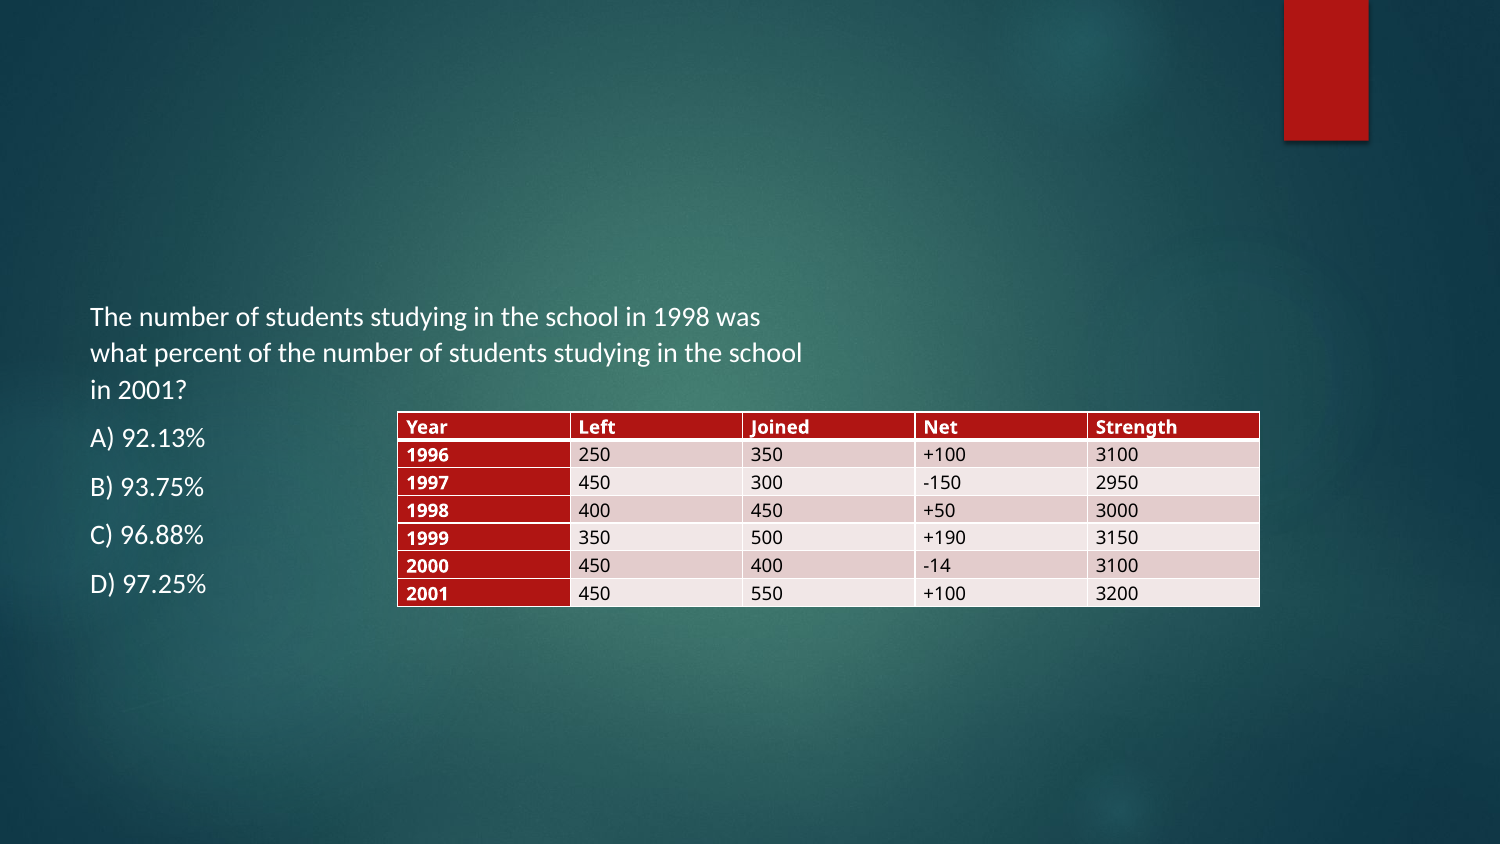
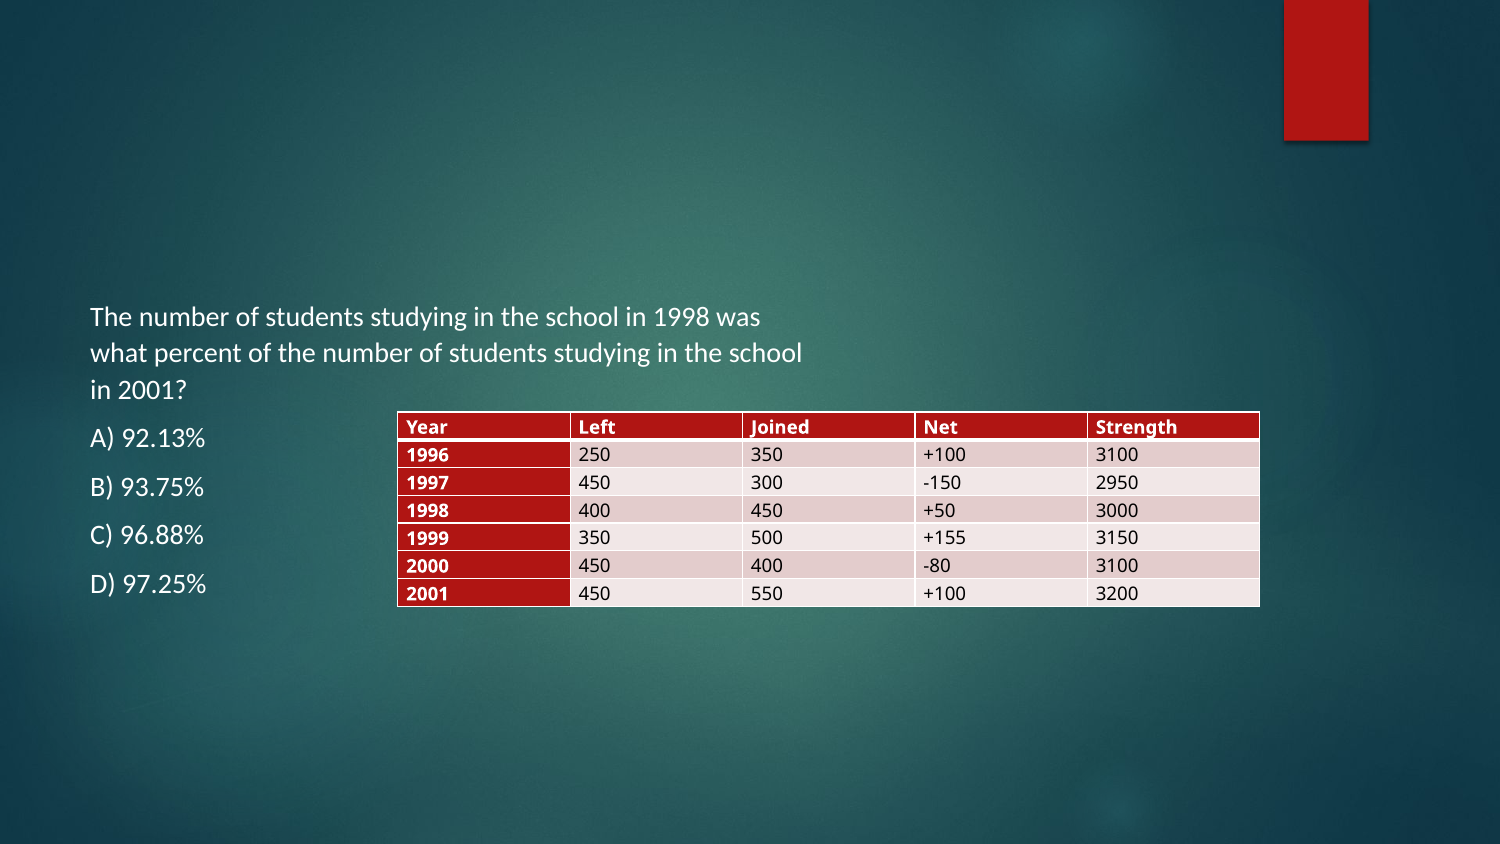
+190: +190 -> +155 (945, 538)
-14: -14 -> -80 (937, 566)
